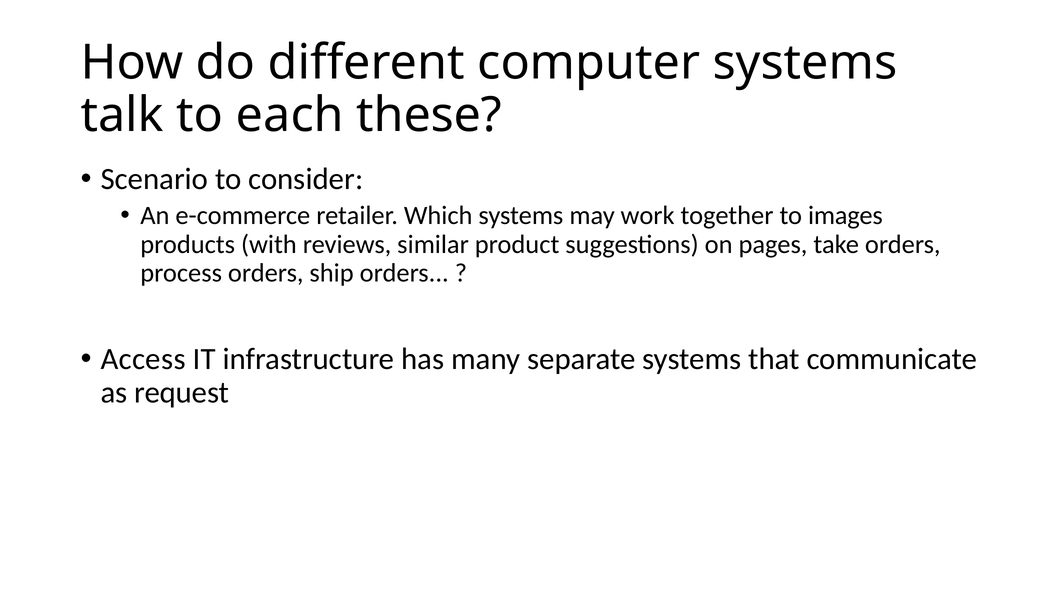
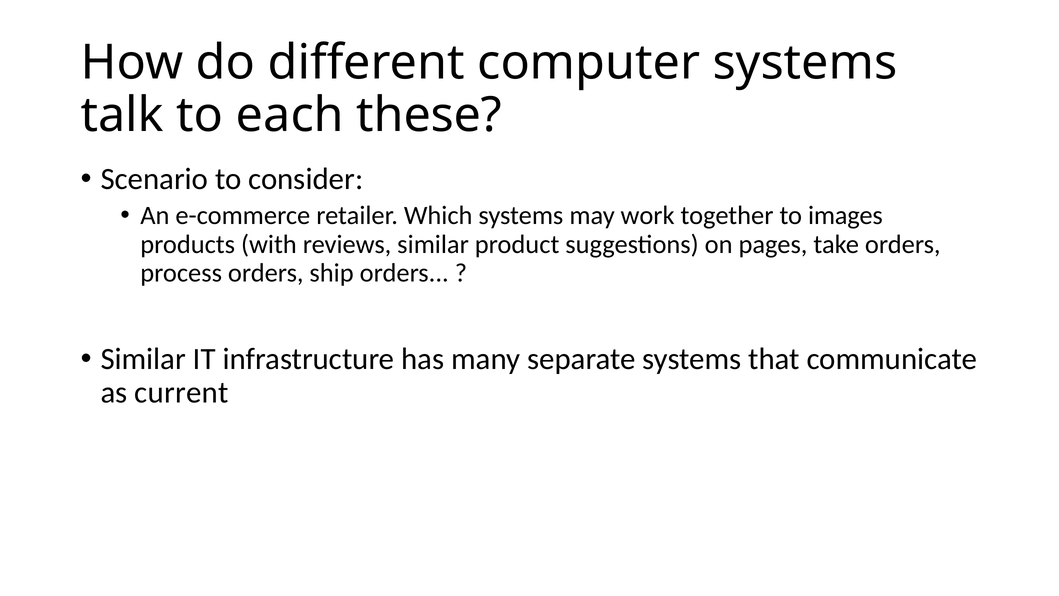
Access: Access -> Similar (143, 359)
request: request -> current (182, 392)
